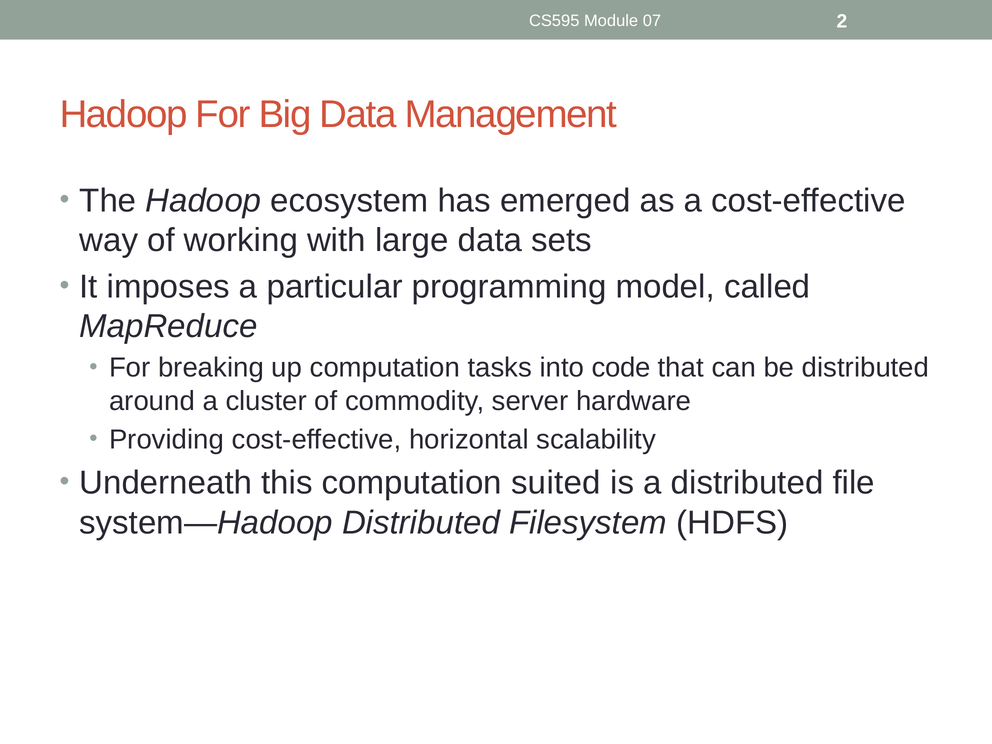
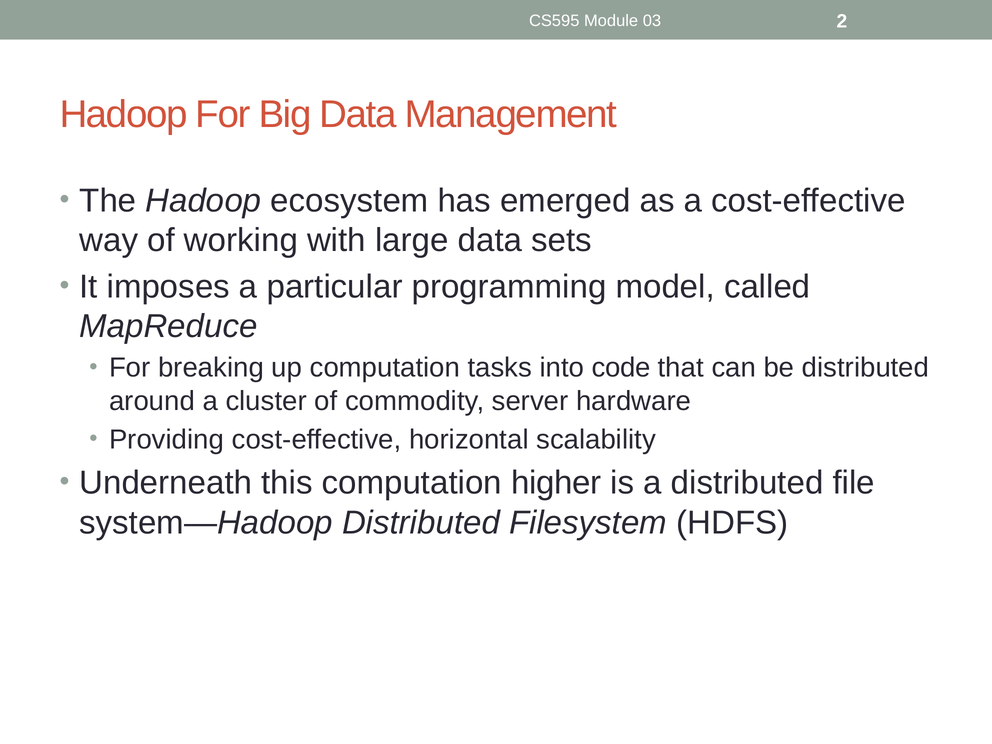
07: 07 -> 03 (652, 21)
suited: suited -> higher (556, 483)
